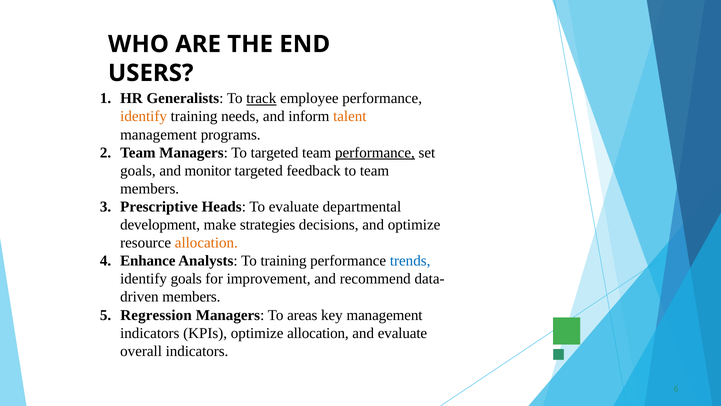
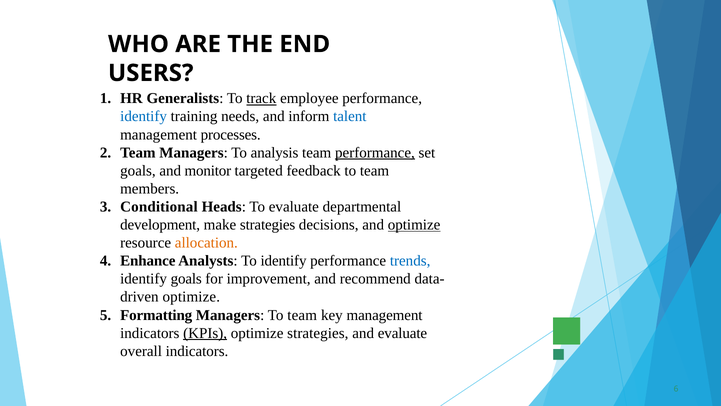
identify colour: orange -> blue (144, 116)
talent colour: orange -> blue (350, 116)
programs: programs -> processes (231, 134)
To targeted: targeted -> analysis (275, 152)
Prescriptive: Prescriptive -> Conditional (159, 207)
optimize underline: none -> present (414, 225)
To training: training -> identify (284, 261)
members: members -> optimize (191, 297)
Regression: Regression -> Formatting (156, 315)
Managers To areas: areas -> team (302, 315)
KPIs underline: none -> present (205, 333)
optimize allocation: allocation -> strategies (318, 333)
